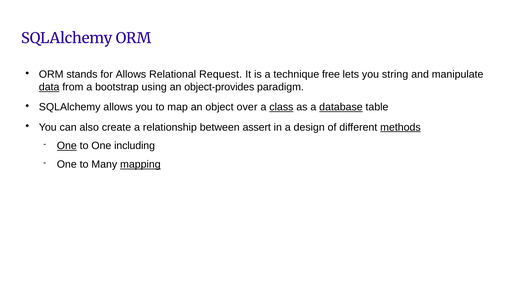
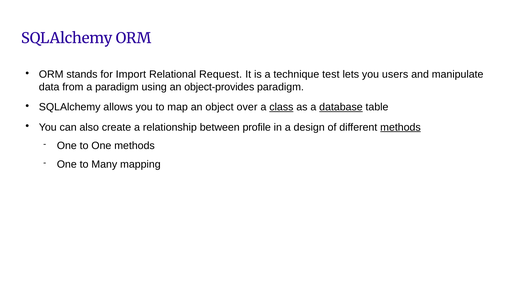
for Allows: Allows -> Import (131, 75)
free: free -> test (331, 75)
string: string -> users (395, 75)
data underline: present -> none (49, 87)
a bootstrap: bootstrap -> paradigm (117, 87)
assert: assert -> profile (257, 128)
One underline: present -> none (67, 146)
One including: including -> methods (135, 146)
mapping underline: present -> none (140, 165)
